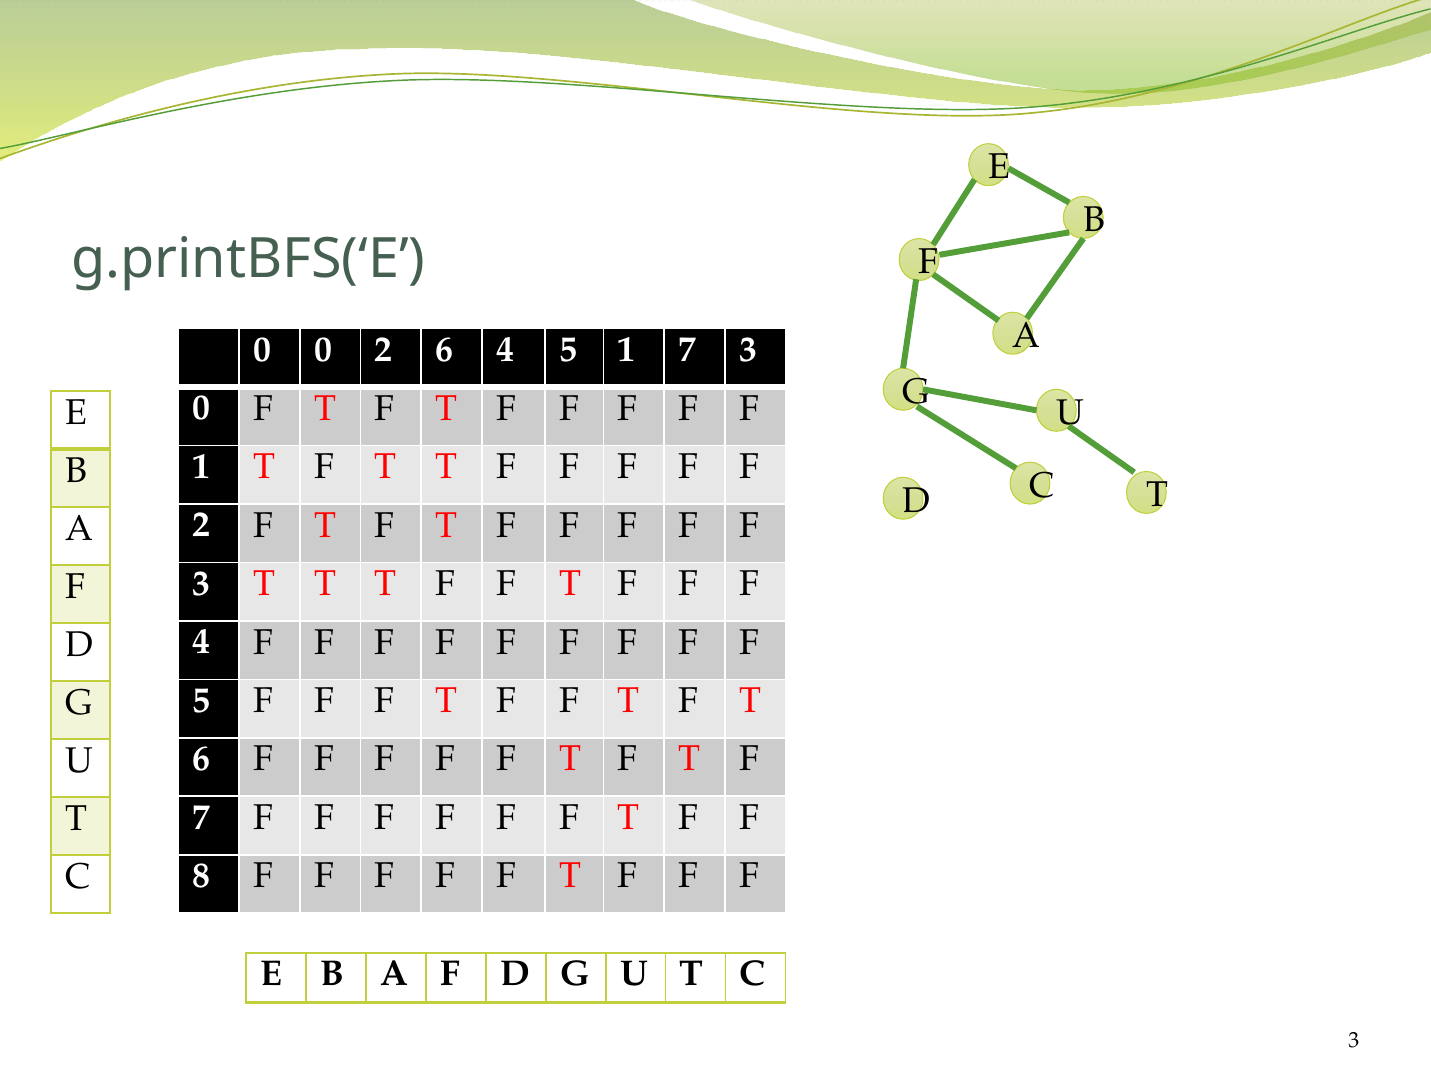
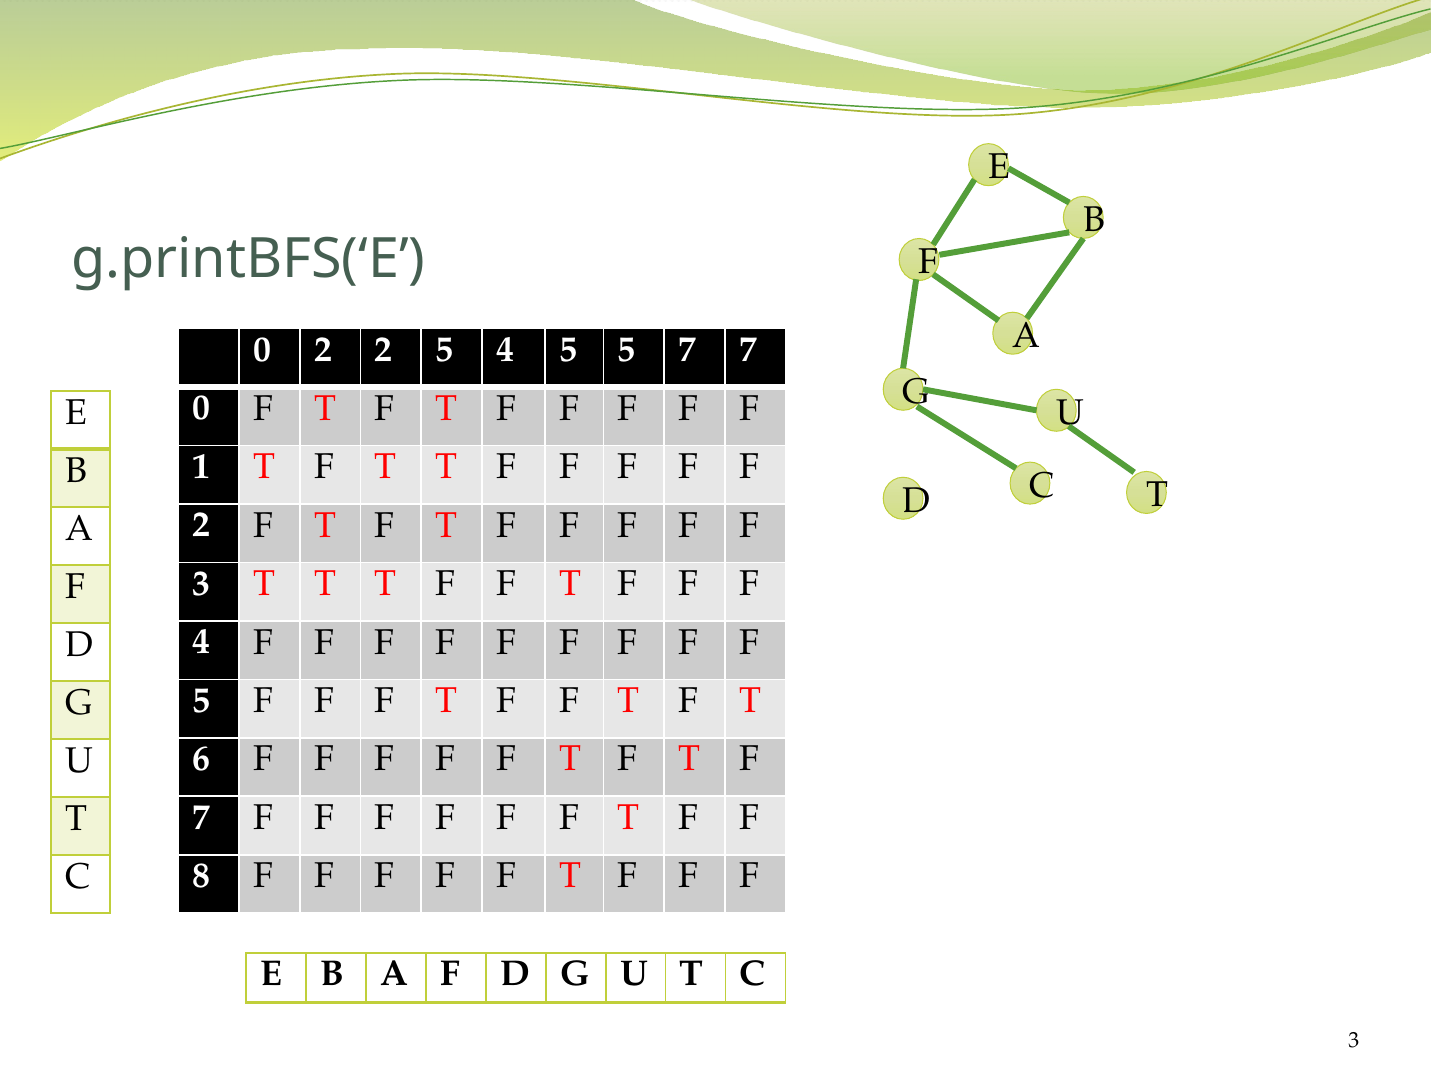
0 0: 0 -> 2 (323, 350)
2 6: 6 -> 5 (444, 350)
5 1: 1 -> 5 (627, 350)
7 3: 3 -> 7 (748, 350)
